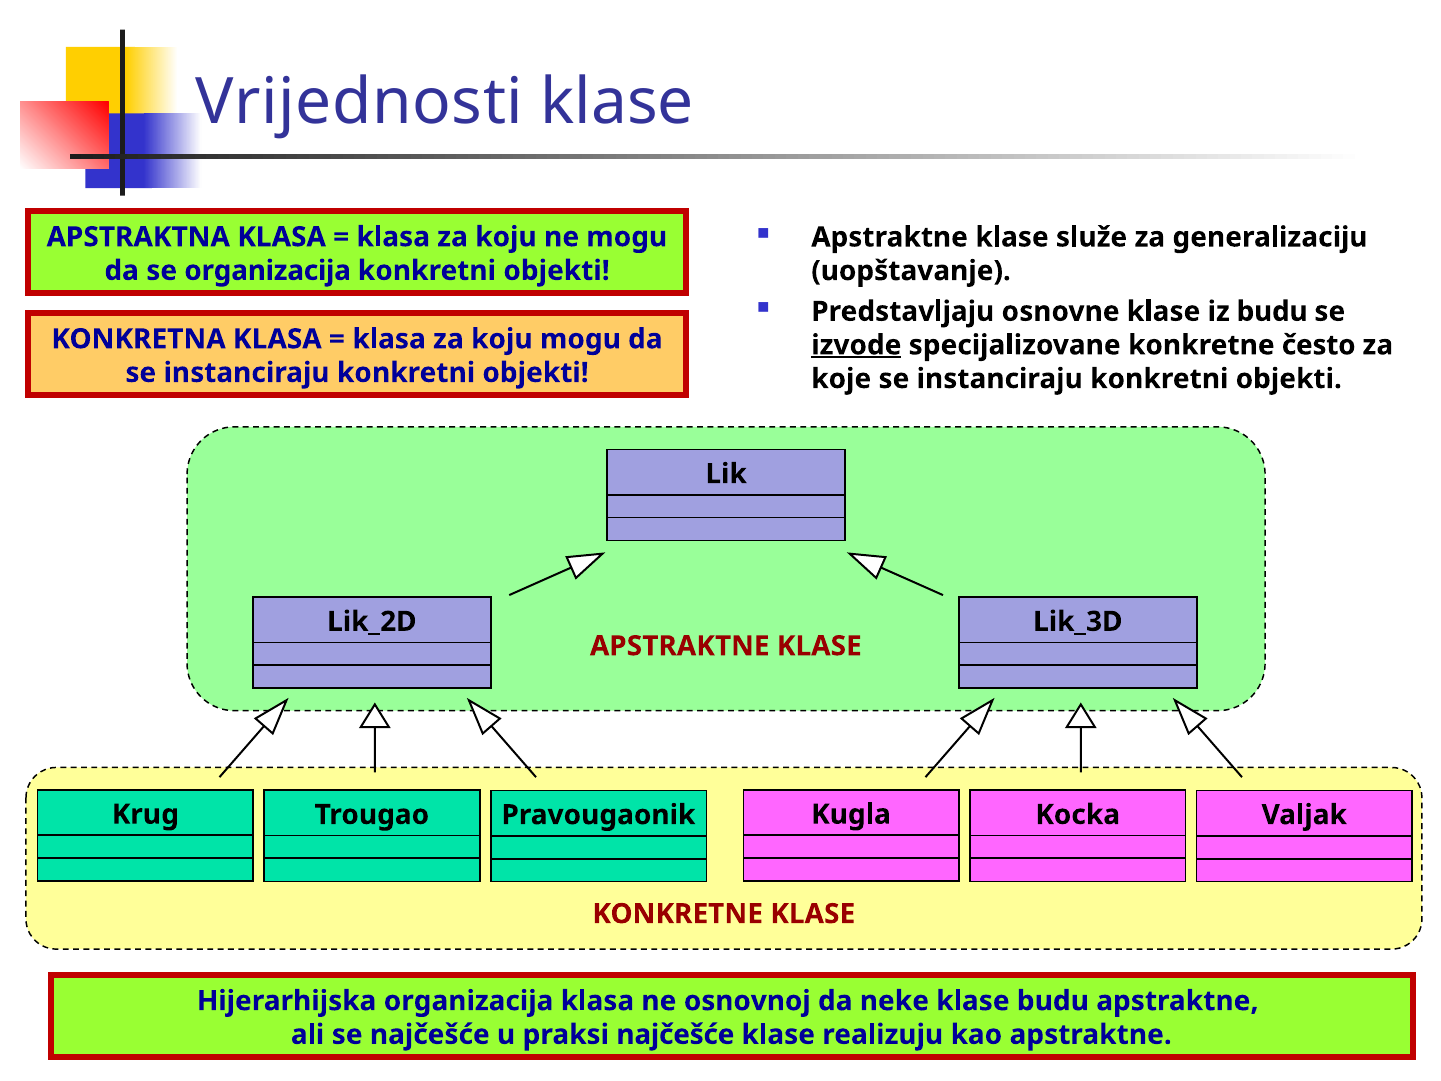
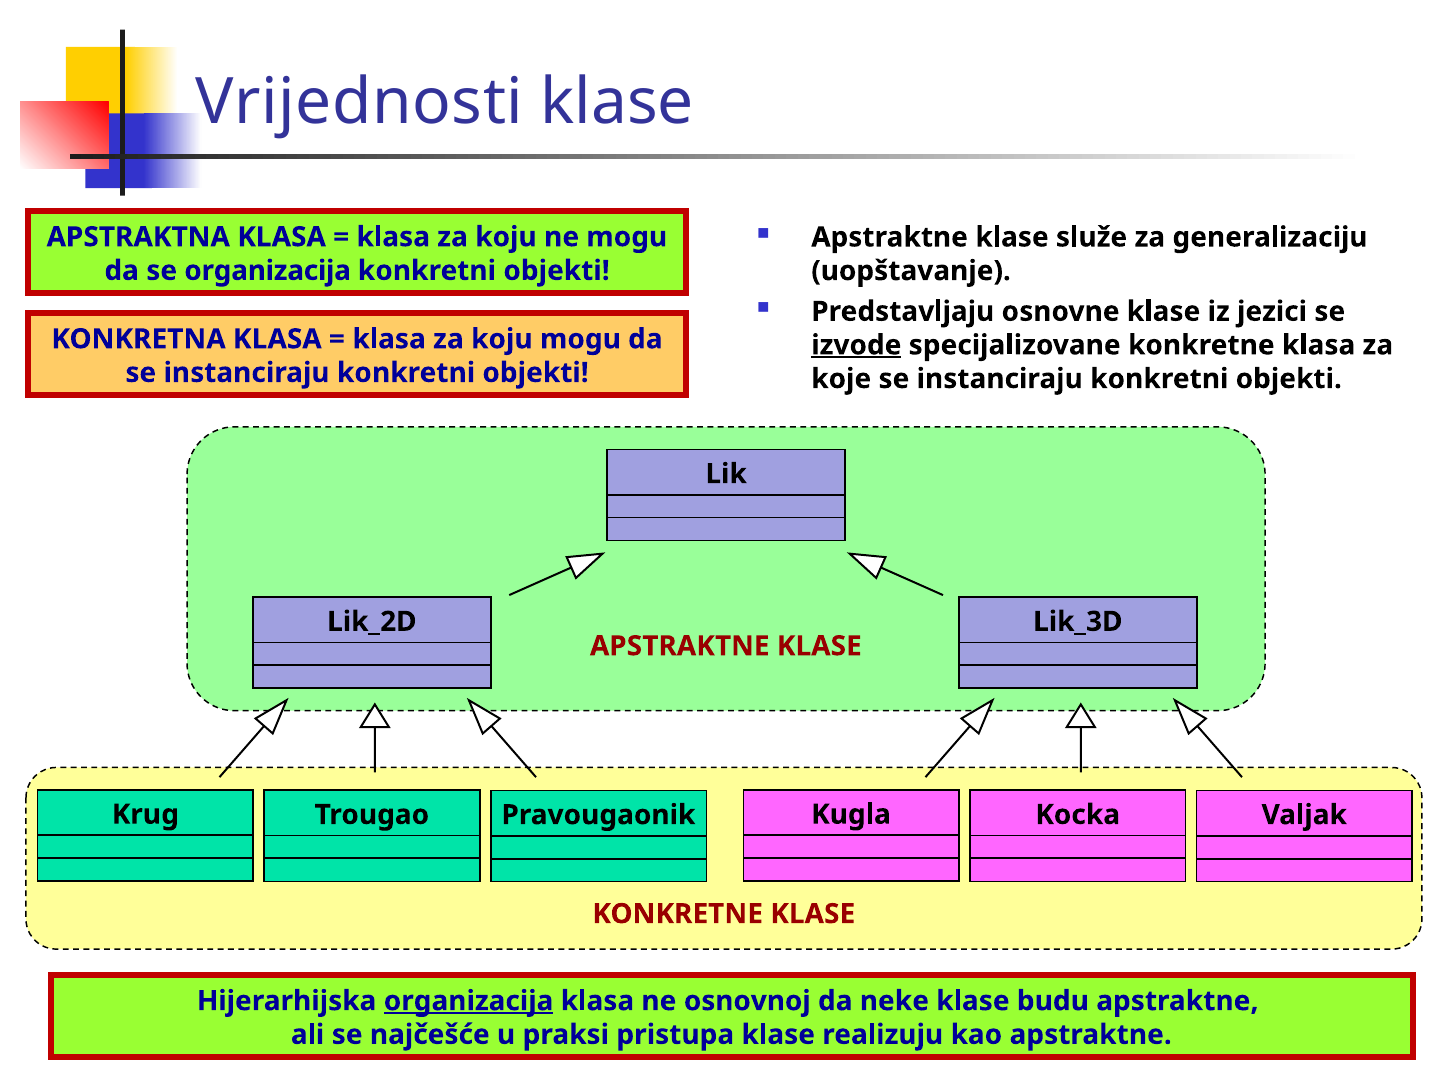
iz budu: budu -> jezici (1272, 311)
konkretne često: često -> klasa (1319, 345)
organizacija underline: none -> present (469, 1001)
praksi najčešće: najčešće -> pristupa (675, 1034)
